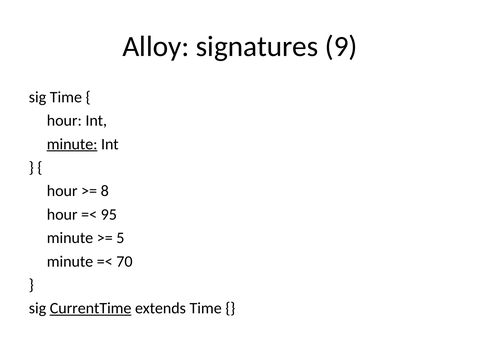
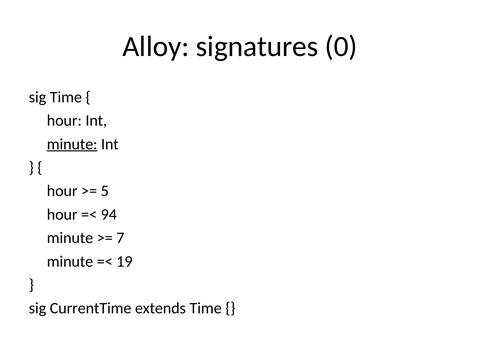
9: 9 -> 0 (341, 46)
8: 8 -> 5 (105, 191)
95: 95 -> 94 (109, 214)
5: 5 -> 7 (120, 238)
70: 70 -> 19 (124, 261)
CurrentTime underline: present -> none (91, 308)
